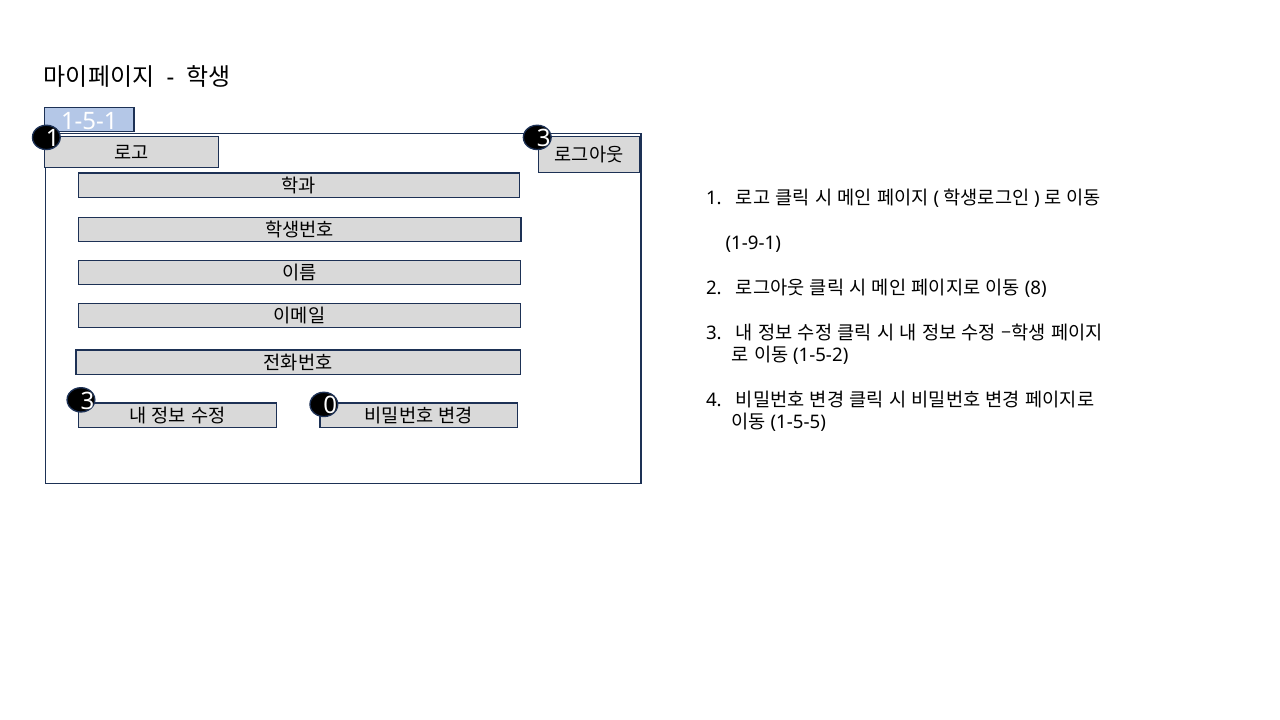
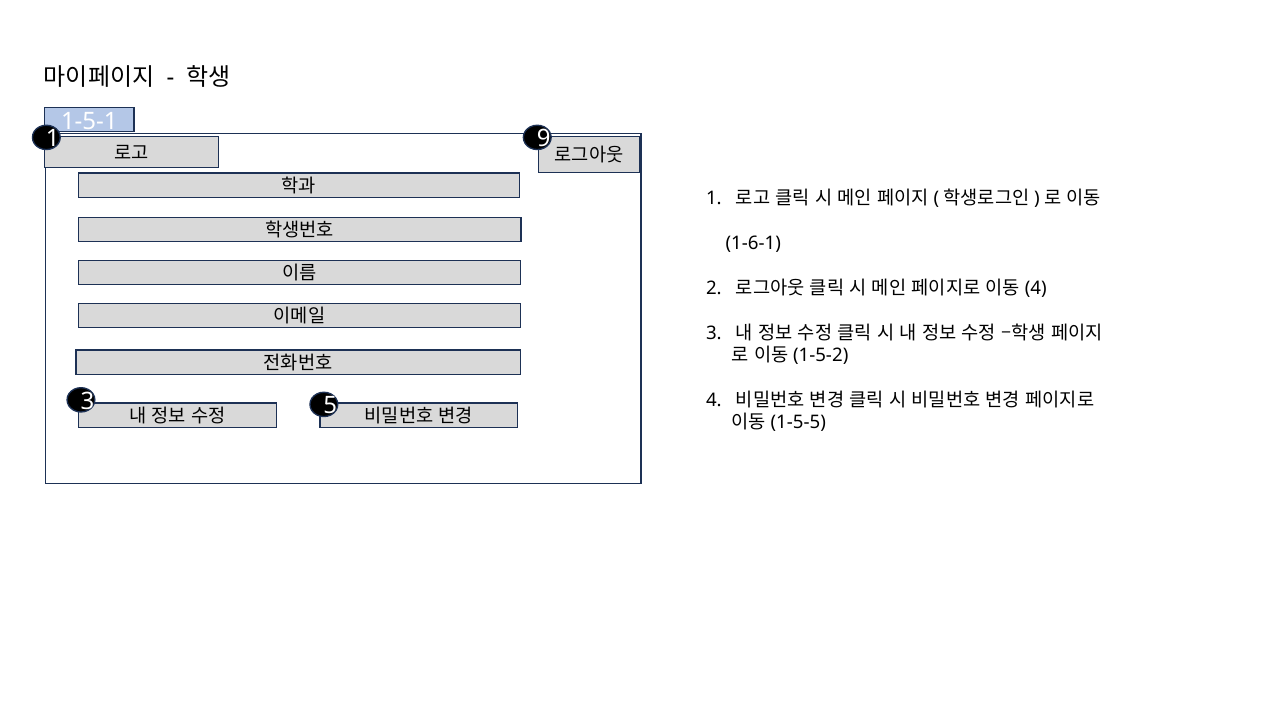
1 3: 3 -> 9 (544, 139)
1-9-1: 1-9-1 -> 1-6-1 (753, 243)
8: 8 -> 4 (1036, 288)
0: 0 -> 5 (330, 406)
